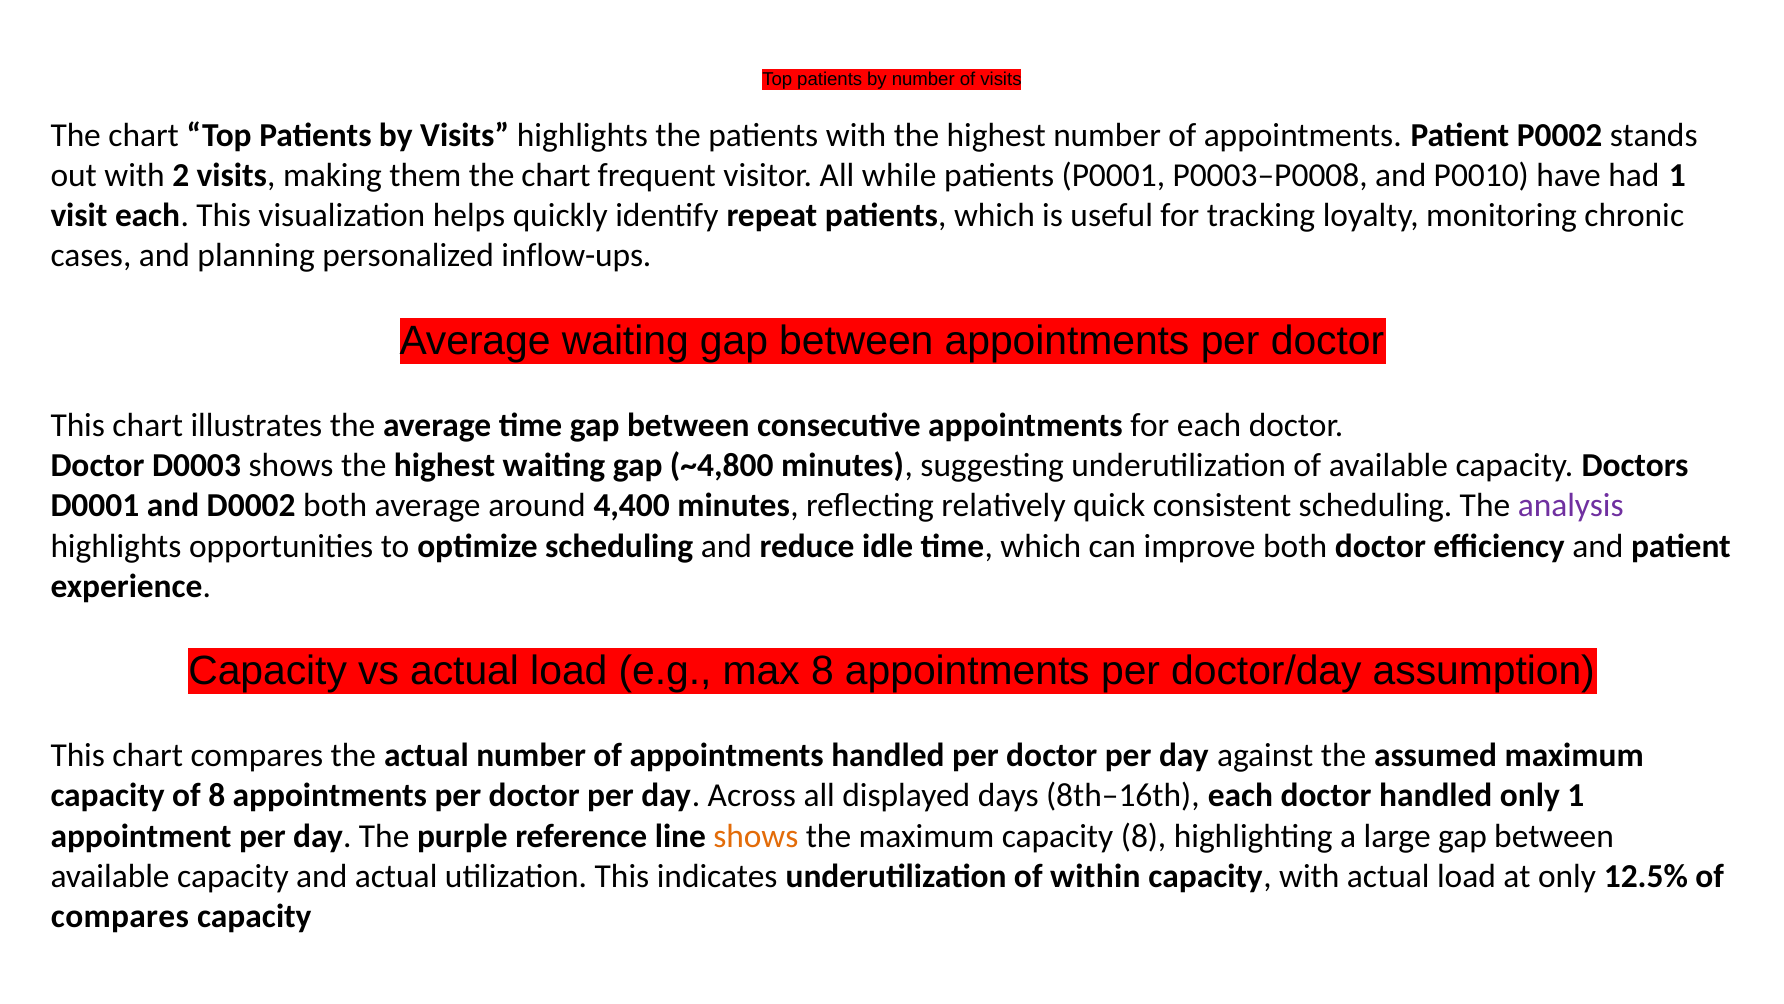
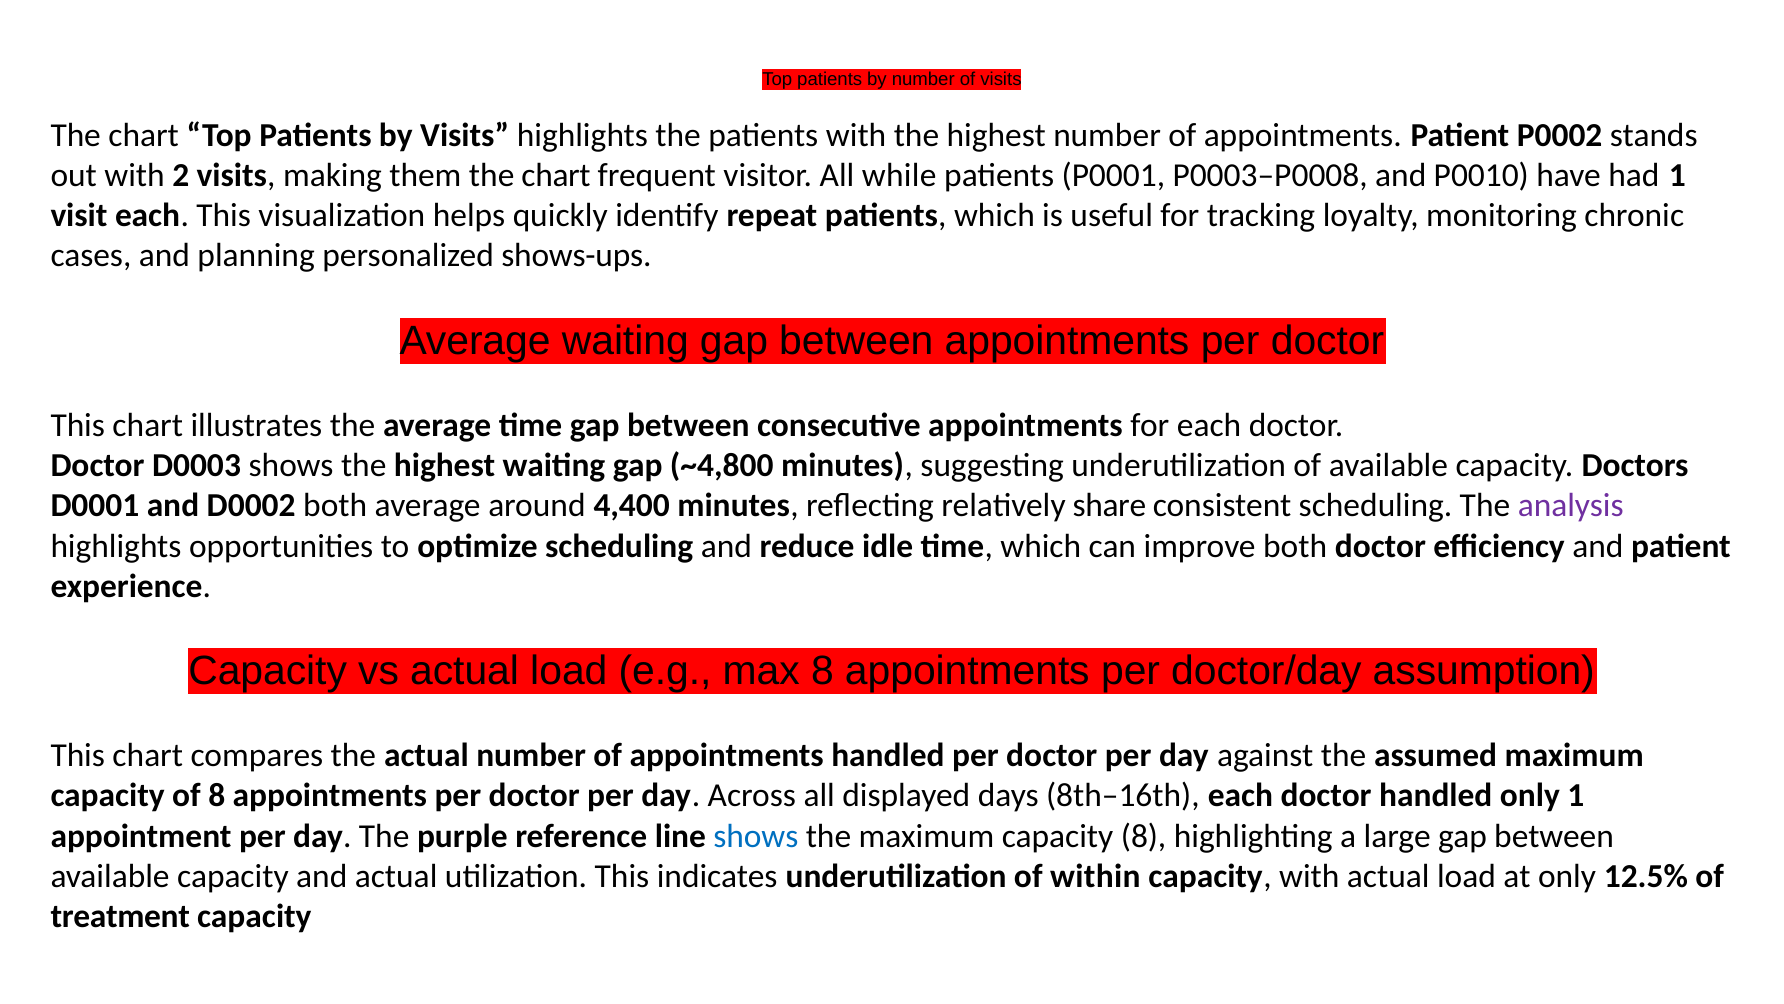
inflow-ups: inflow-ups -> shows-ups (576, 256)
quick: quick -> share (1109, 506)
shows colour: orange -> blue (756, 836)
compares: compares -> treatment (120, 916)
